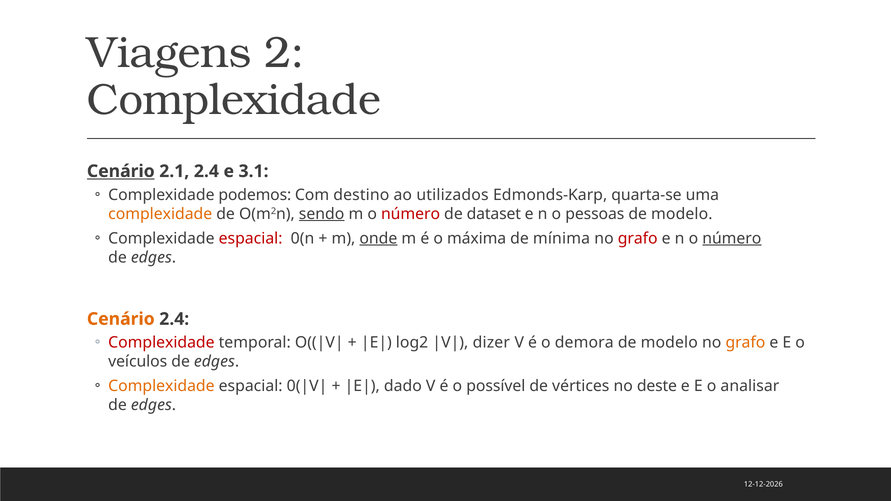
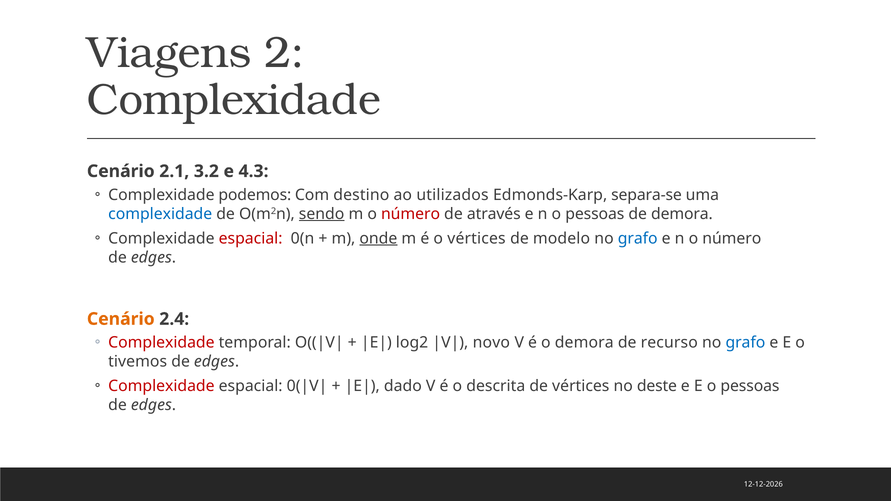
Cenário underline: present -> none (121, 171)
2.1 2.4: 2.4 -> 3.2 (206, 171)
3.1: 3.1 -> 4.3 (254, 171)
quarta-se: quarta-se -> separa-se (647, 195)
complexidade colour: orange -> blue (160, 214)
dataset: dataset -> através (494, 214)
modelo: modelo -> demora (682, 214)
o máxima: máxima -> vértices (477, 238)
mínima: mínima -> modelo (562, 238)
grafo colour: red -> blue (638, 238)
número underline: present -> none (732, 238)
dizer: dizer -> novo (491, 343)
modelo: modelo -> recurso (669, 343)
grafo colour: orange -> blue (745, 343)
veículos: veículos -> tivemos (138, 362)
Complexidade colour: orange -> red (161, 386)
possível: possível -> descrita (496, 386)
E o analisar: analisar -> pessoas (750, 386)
